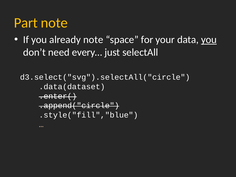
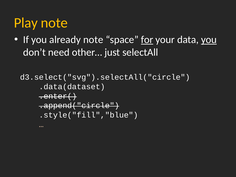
Part: Part -> Play (26, 23)
for underline: none -> present (147, 40)
every…: every… -> other… (87, 52)
